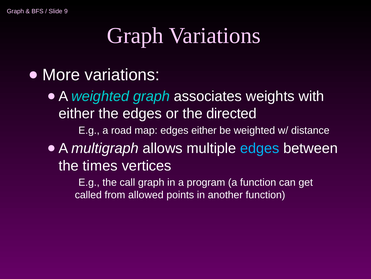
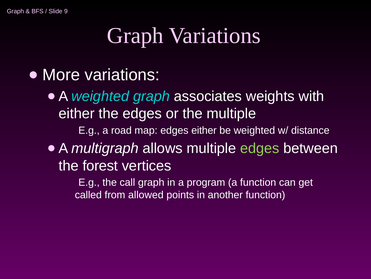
the directed: directed -> multiple (231, 113)
edges colour: light blue -> light green (260, 148)
times: times -> forest (100, 165)
